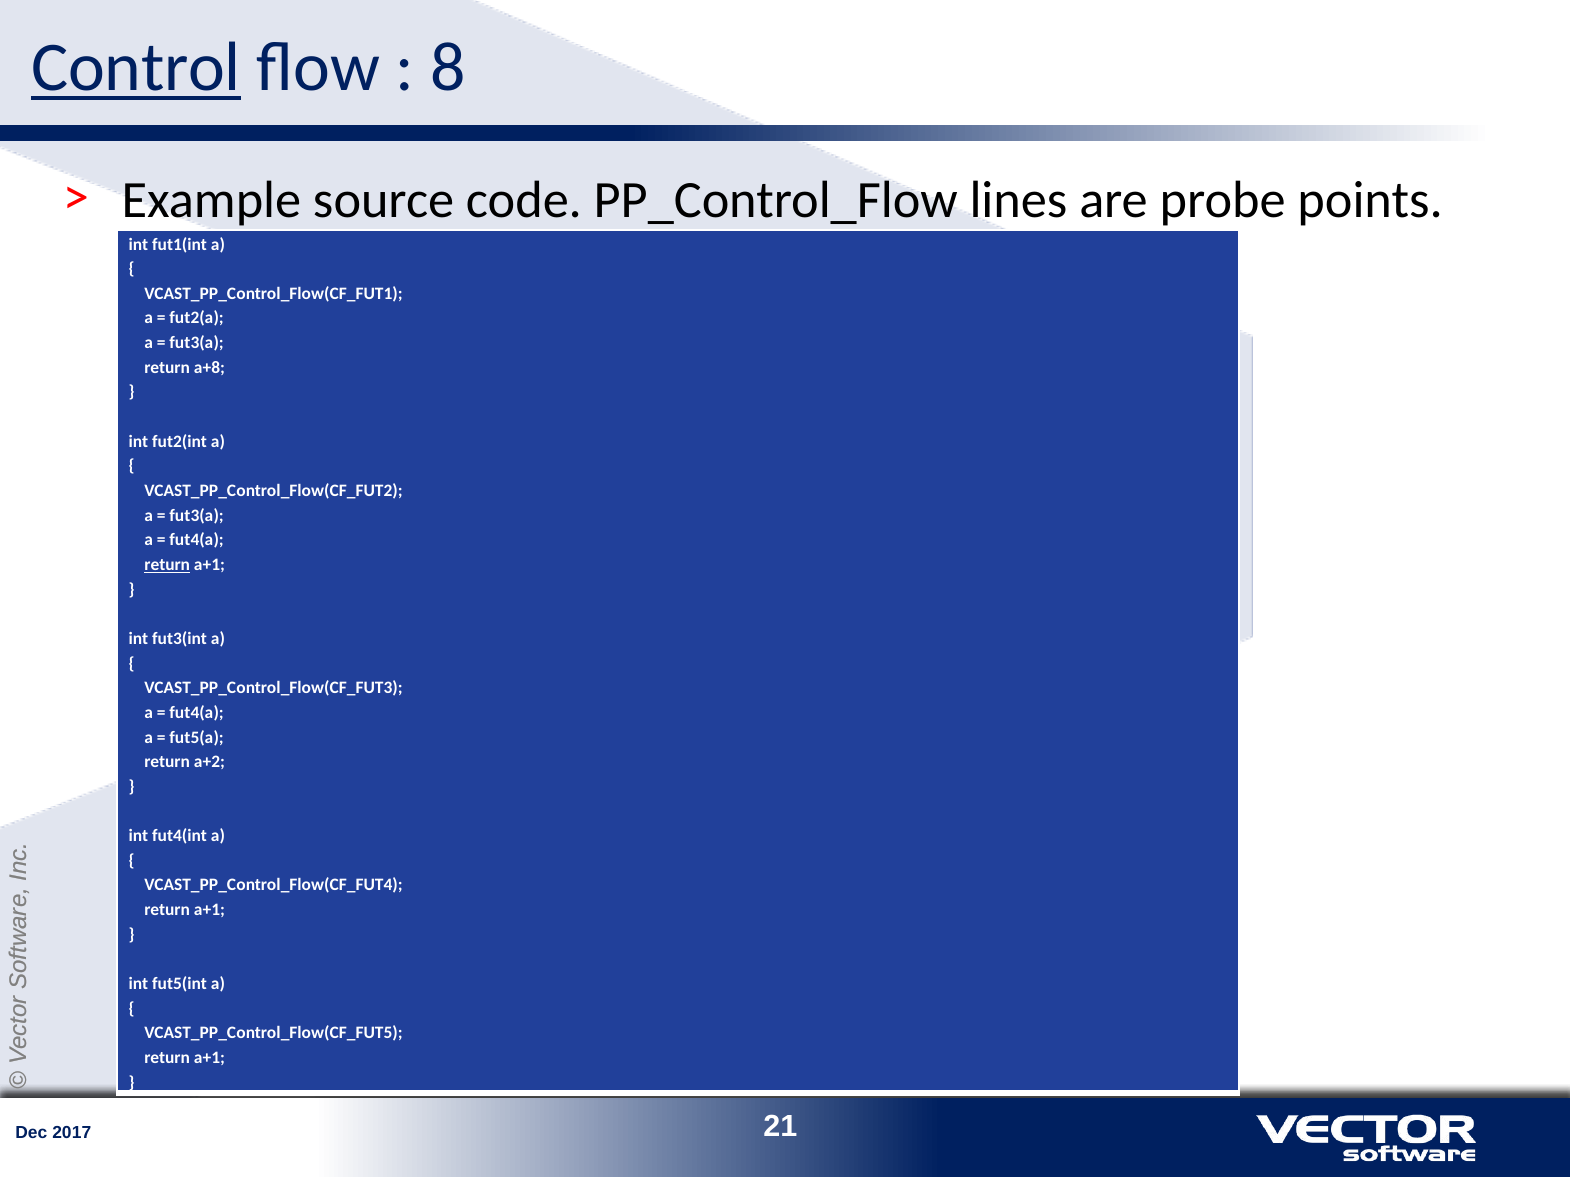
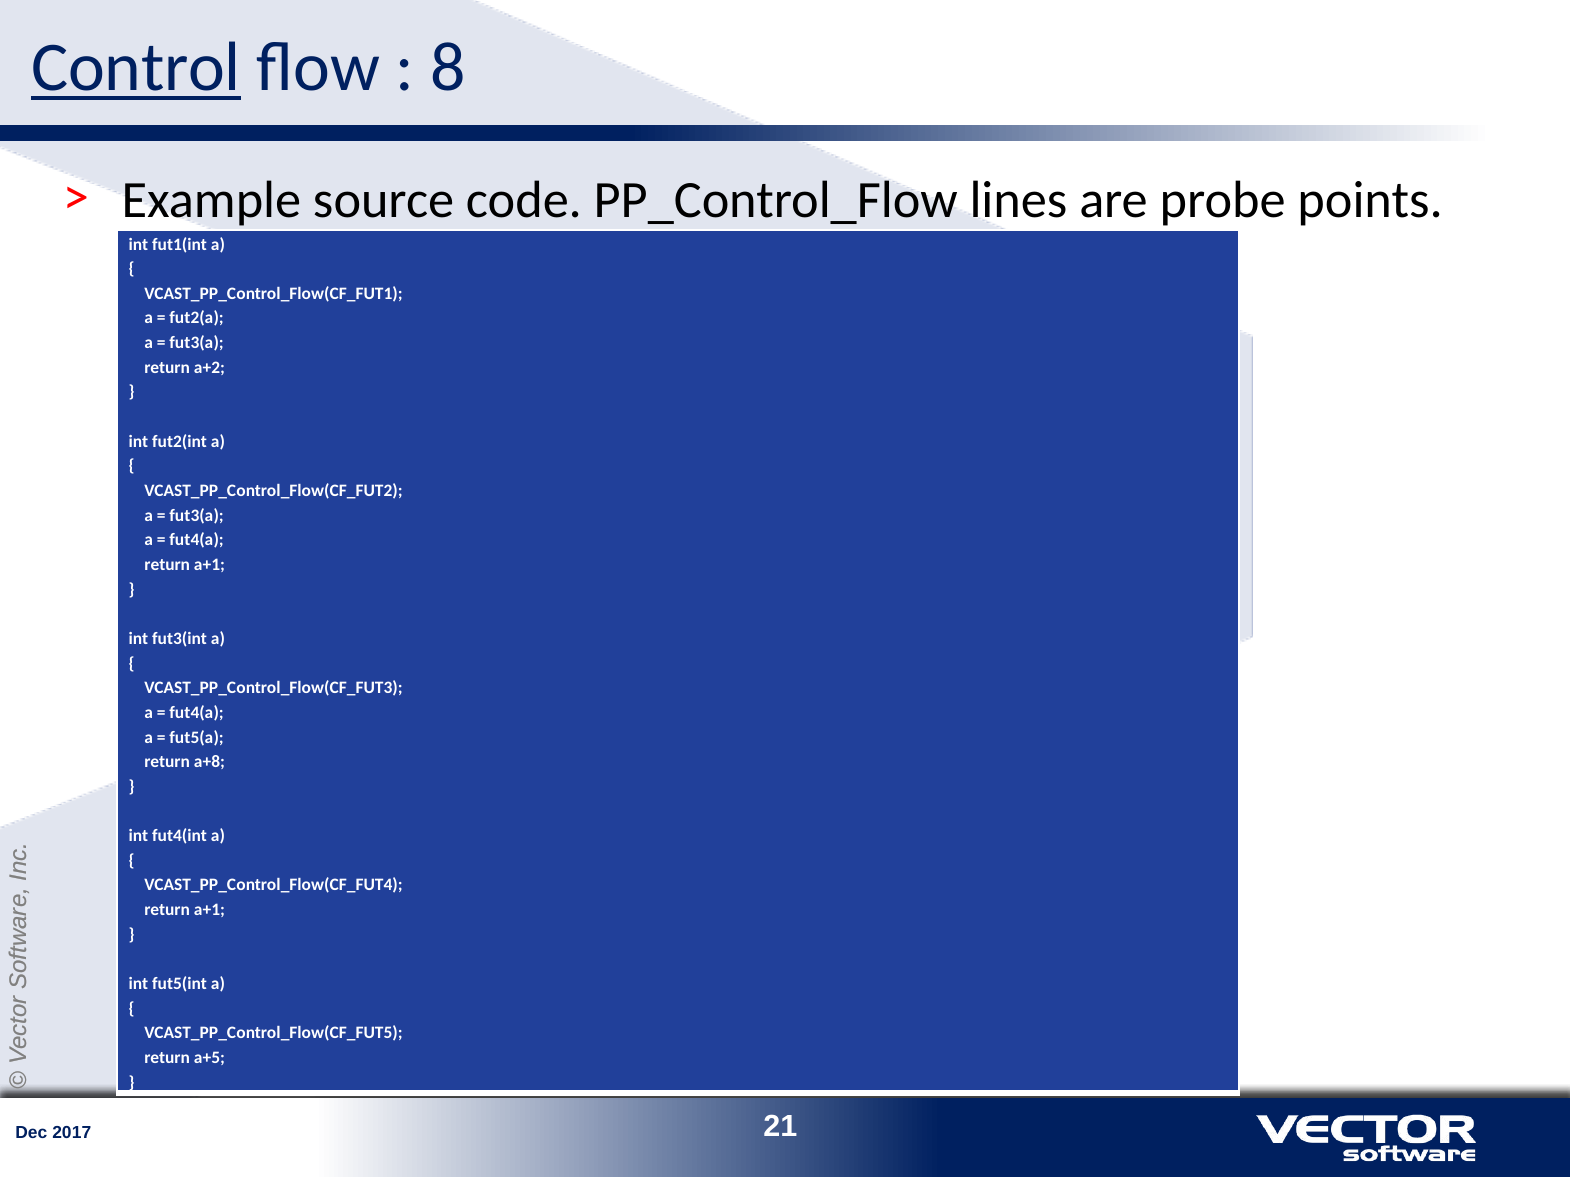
a+8: a+8 -> a+2 (209, 368)
return underline: present -> none (167, 565)
a+2: a+2 -> a+8 (209, 762)
a+1: a+1 -> a+5 (209, 1058)
